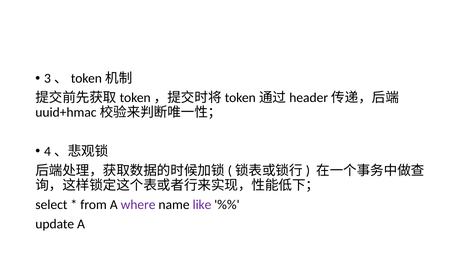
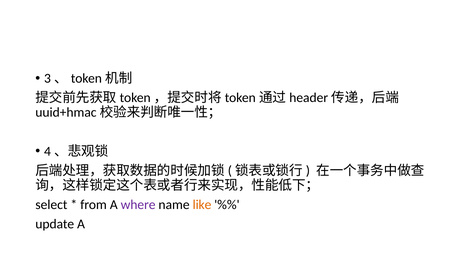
like colour: purple -> orange (202, 205)
